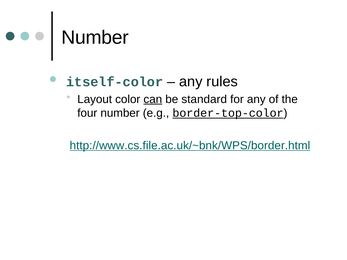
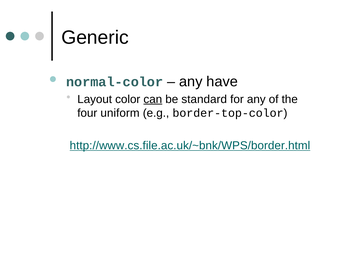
Number: Number -> Generic (95, 38)
itself-color: itself-color -> normal-color (115, 82)
rules: rules -> have (222, 82)
four number: number -> uniform (120, 113)
border-top-color underline: present -> none (228, 113)
